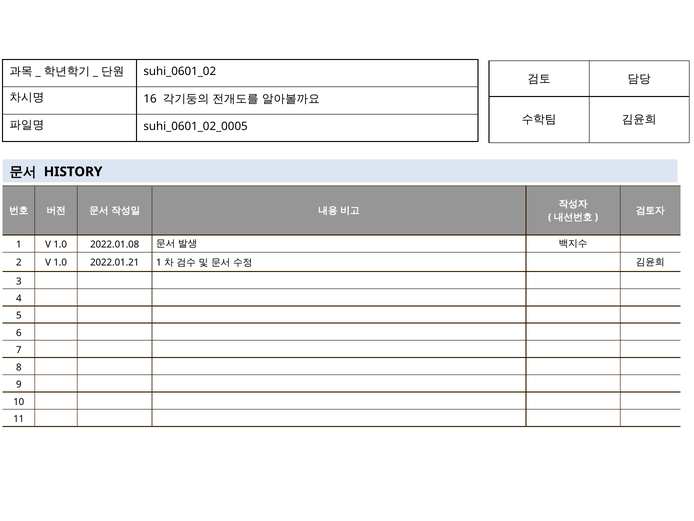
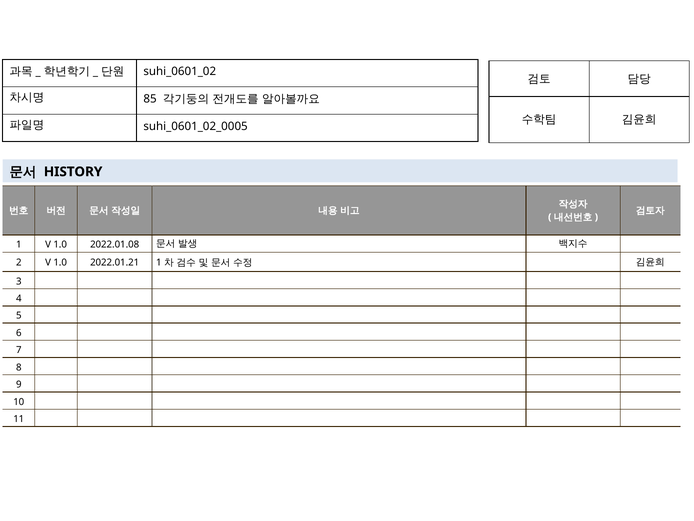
16: 16 -> 85 (150, 99)
